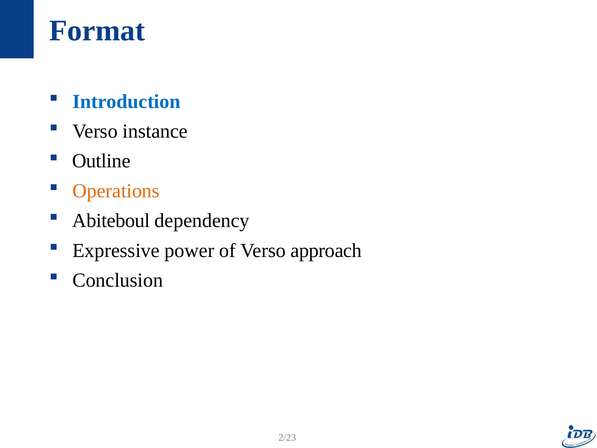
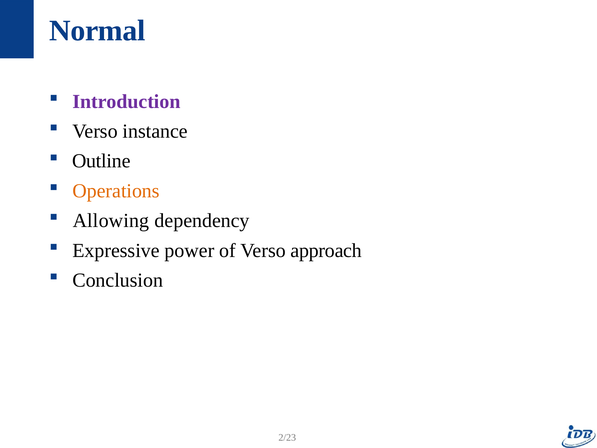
Format: Format -> Normal (97, 31)
Introduction colour: blue -> purple (126, 101)
Abiteboul: Abiteboul -> Allowing (111, 221)
